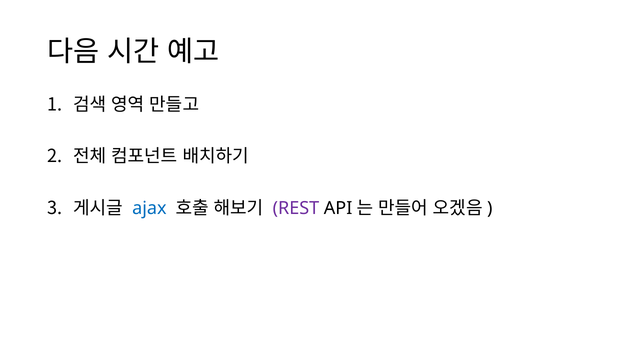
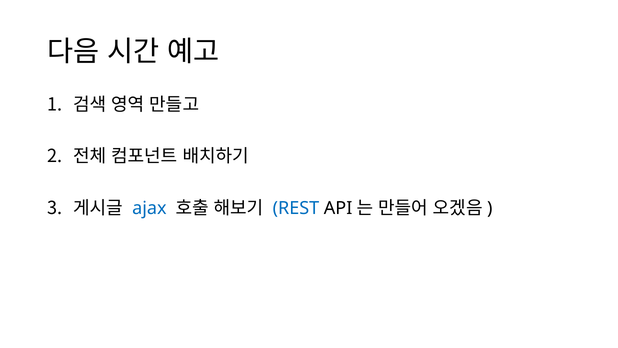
REST colour: purple -> blue (296, 208)
